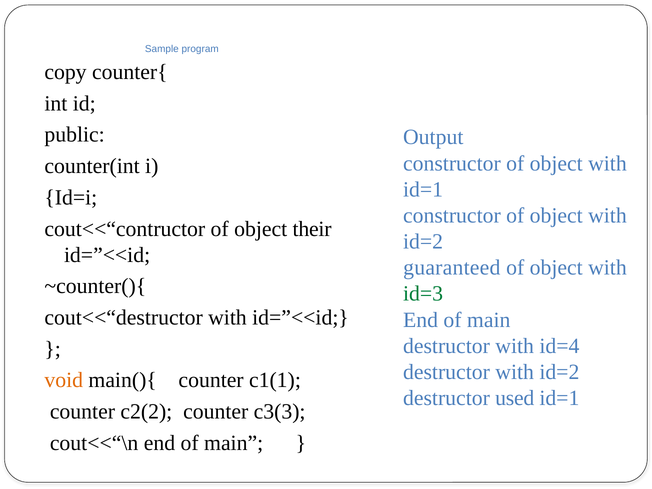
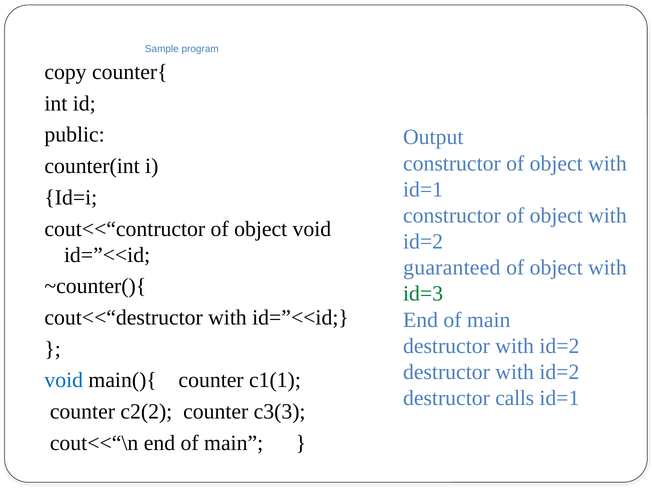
object their: their -> void (312, 229)
id=4: id=4 -> id=2 (559, 346)
void colour: orange -> blue (64, 380)
used: used -> calls (515, 398)
